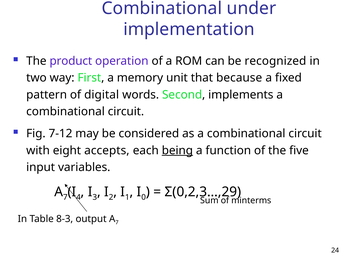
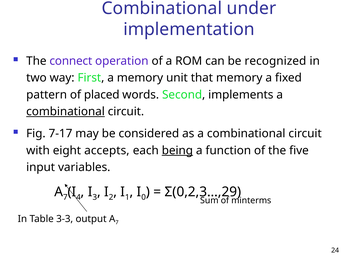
product: product -> connect (71, 61)
that because: because -> memory (239, 78)
digital: digital -> placed (102, 95)
combinational underline: none -> present (66, 111)
7-12: 7-12 -> 7-17 (60, 133)
8-3: 8-3 -> 3-3 (65, 218)
